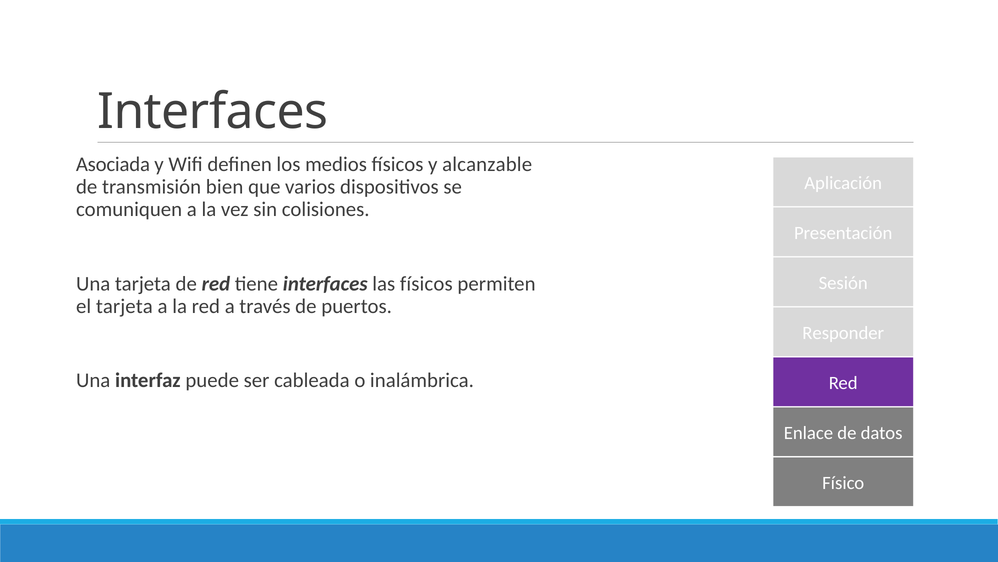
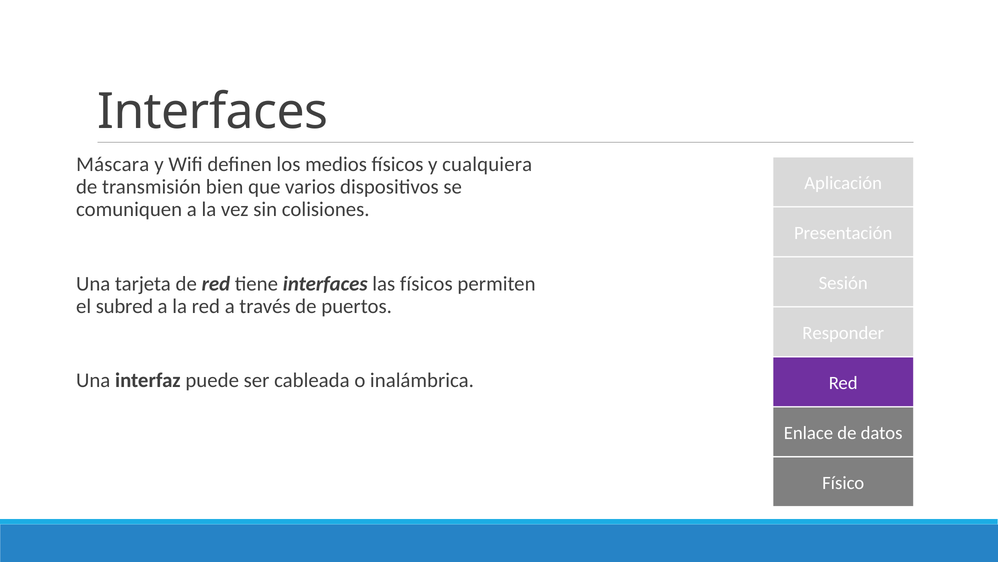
Asociada: Asociada -> Máscara (113, 164)
alcanzable: alcanzable -> cualquiera (487, 164)
el tarjeta: tarjeta -> subred (124, 306)
